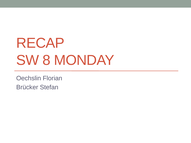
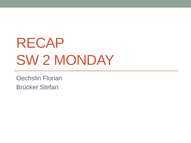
8: 8 -> 2 (46, 60)
